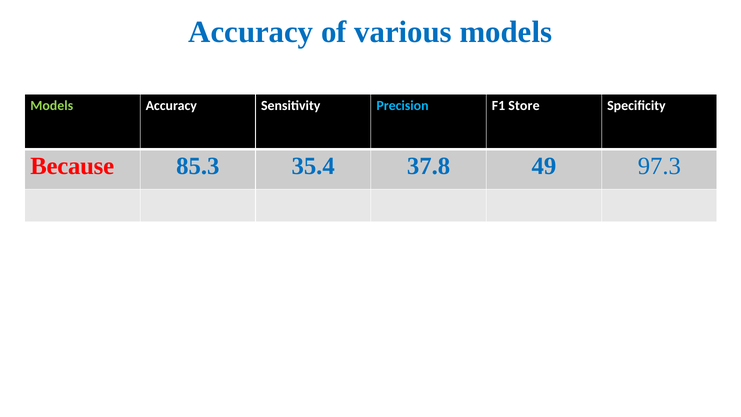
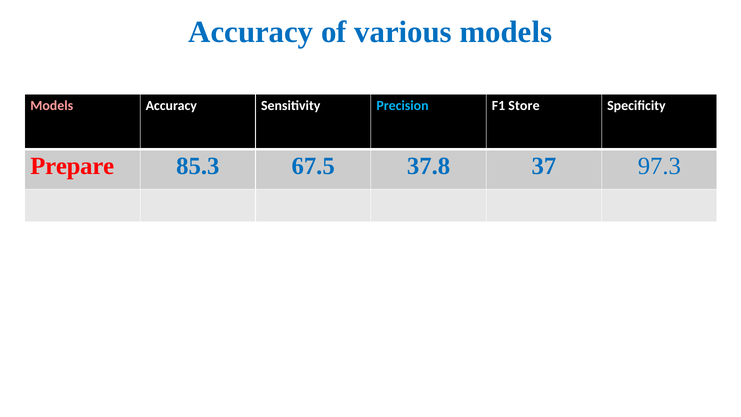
Models colour: light green -> pink (52, 106)
Because: Because -> Prepare (72, 166)
35.4: 35.4 -> 67.5 (313, 166)
49: 49 -> 37 (544, 166)
